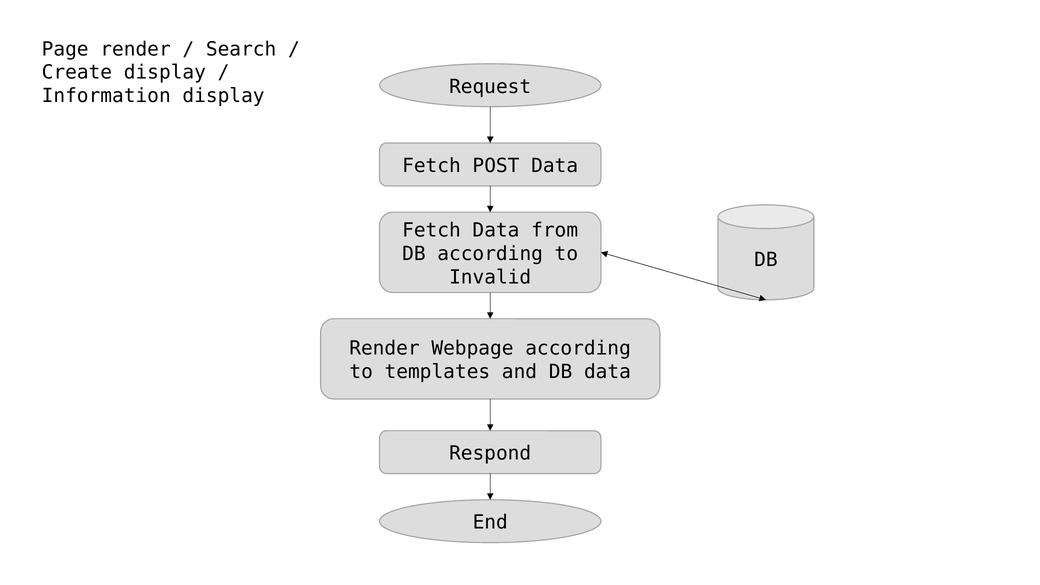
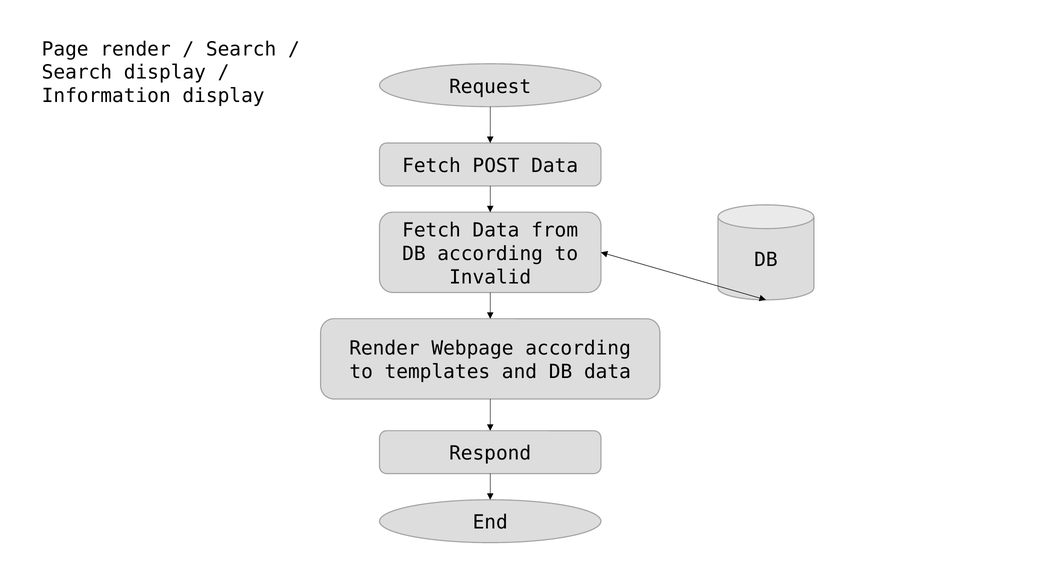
Create: Create -> Search (77, 73)
